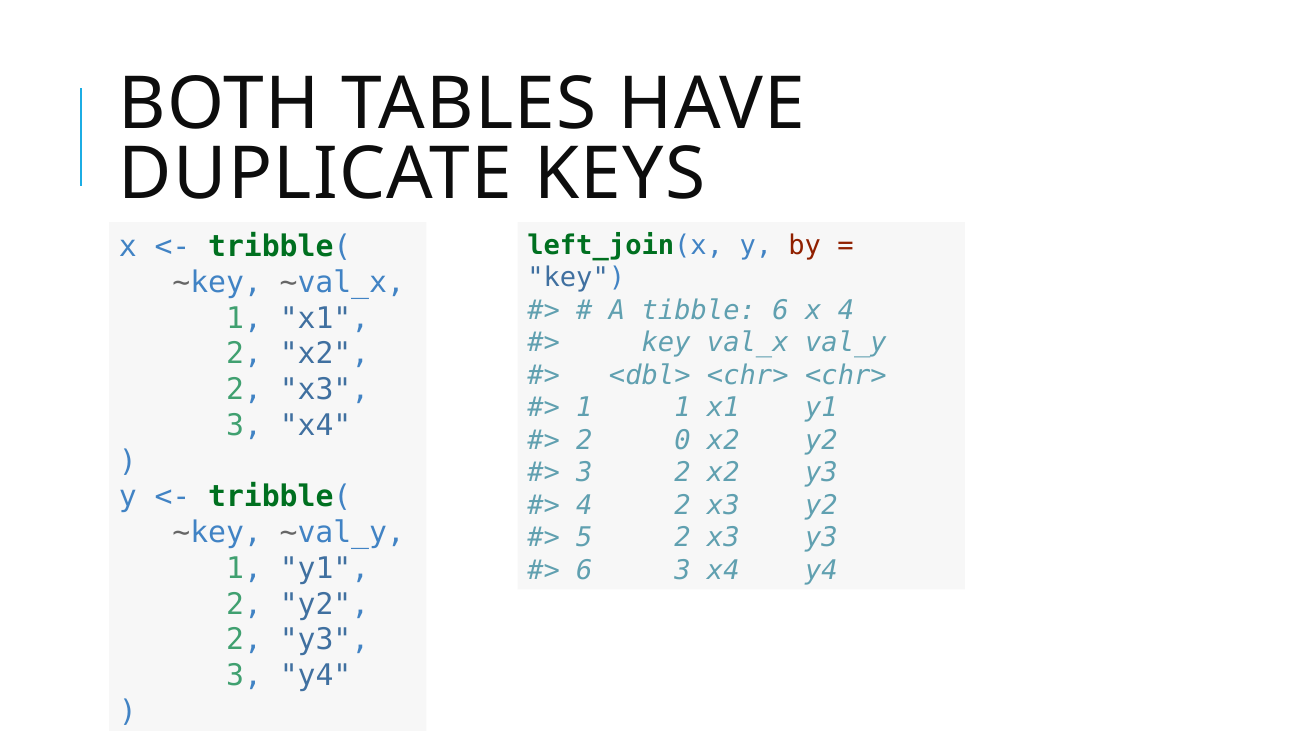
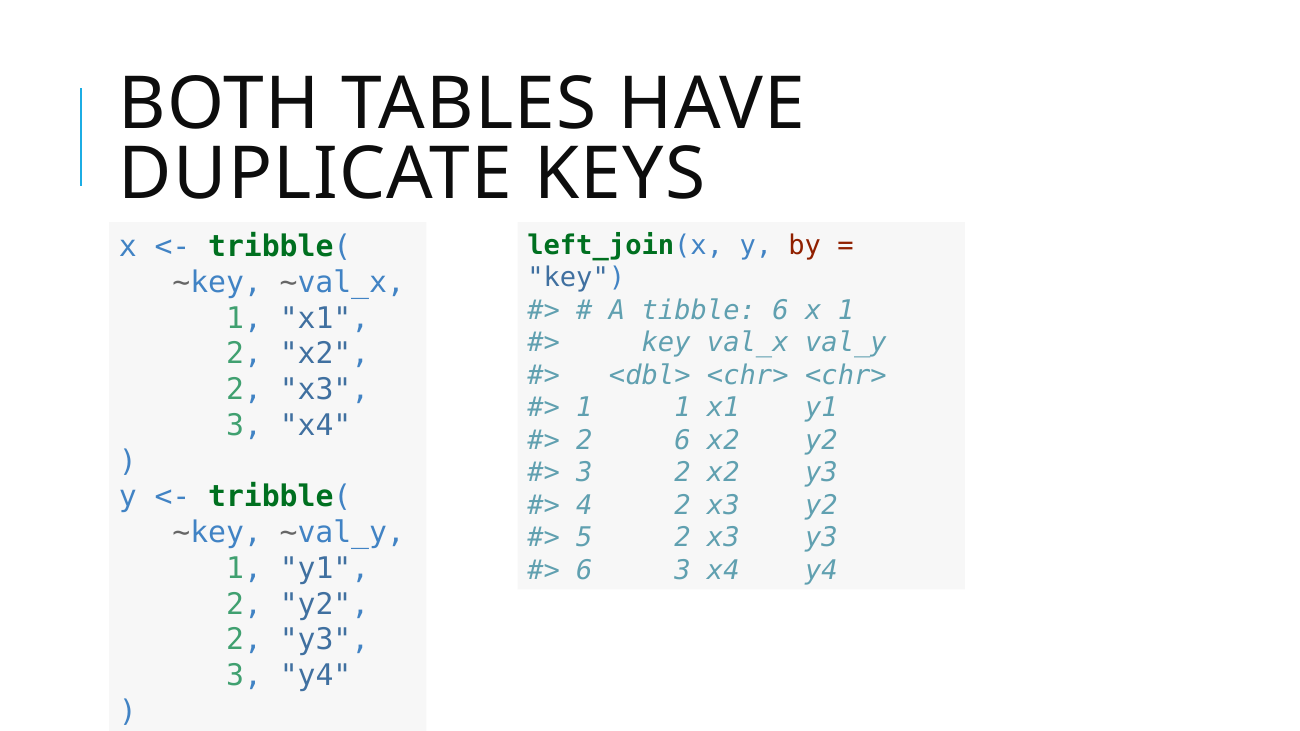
x 4: 4 -> 1 (846, 310)
2 0: 0 -> 6 (682, 440)
